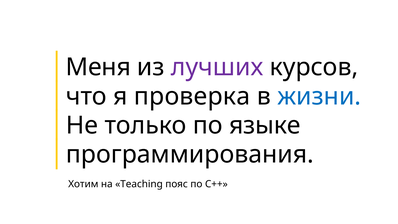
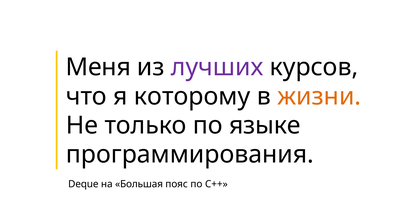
проверка: проверка -> которому (192, 96)
жизни colour: blue -> orange (319, 96)
Хотим: Хотим -> Deque (83, 184)
Teaching: Teaching -> Большая (139, 184)
